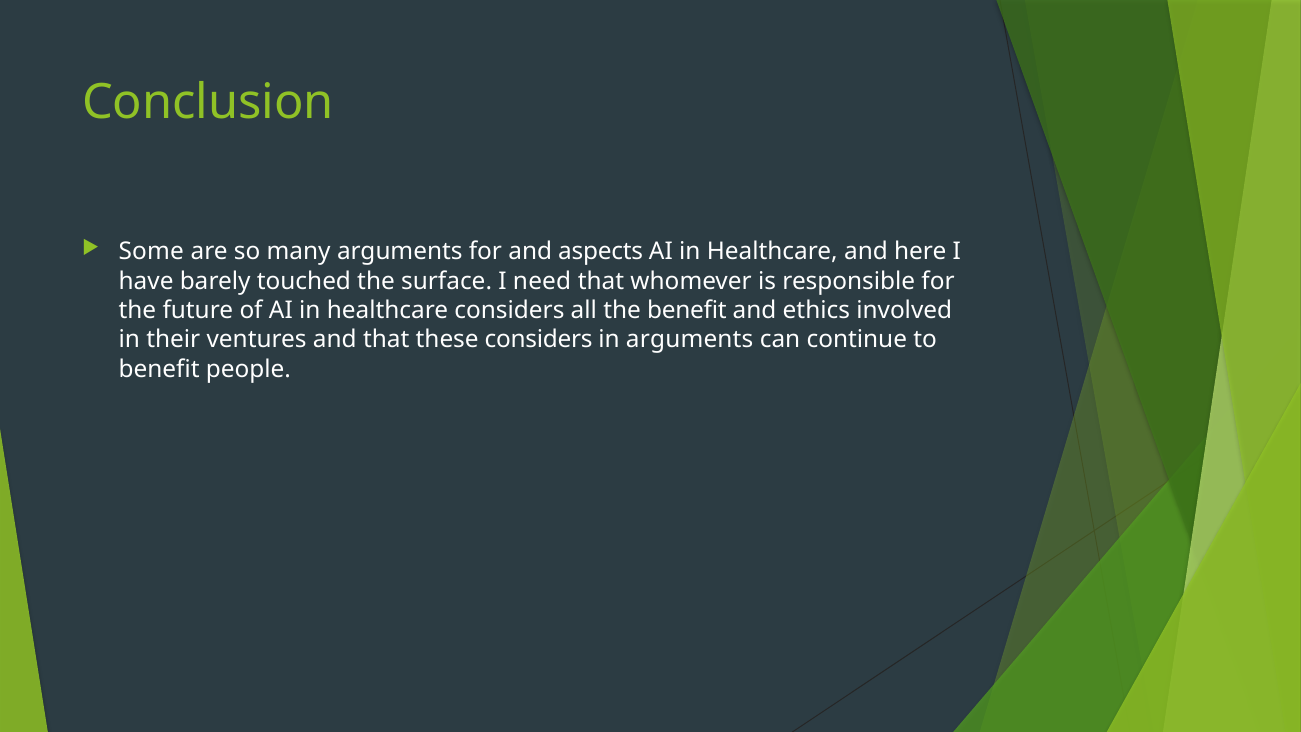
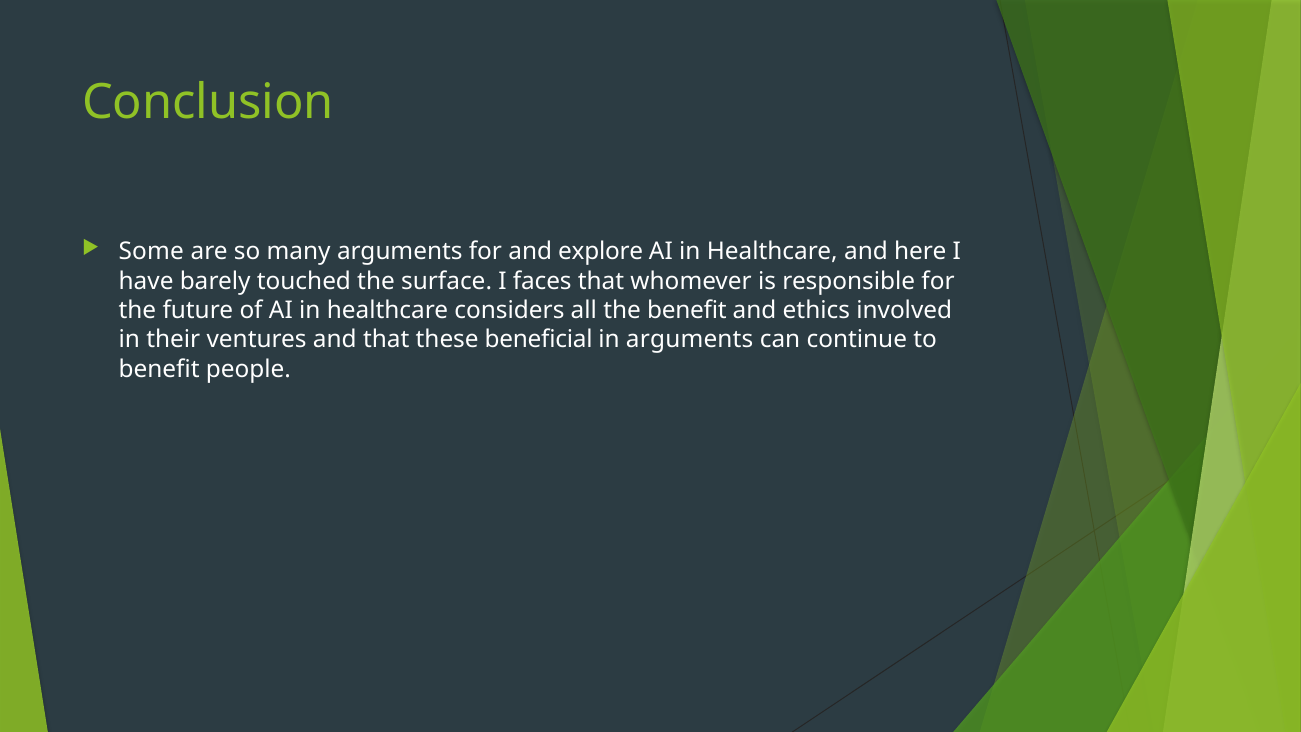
aspects: aspects -> explore (601, 252)
need: need -> faces (542, 281)
these considers: considers -> beneficial (539, 340)
